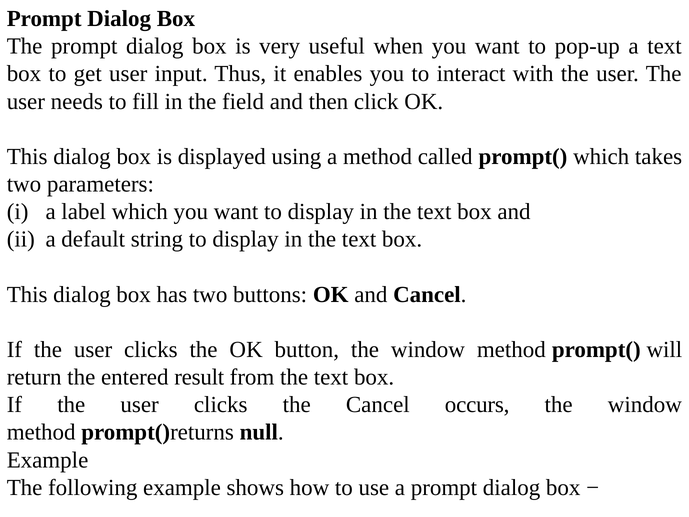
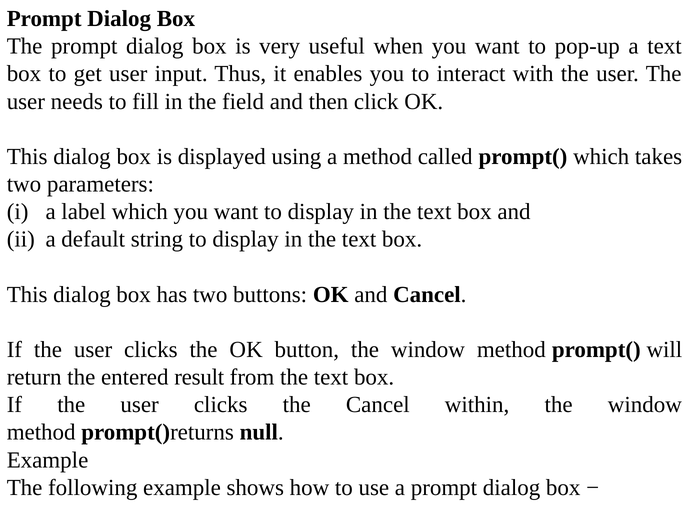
occurs: occurs -> within (477, 405)
